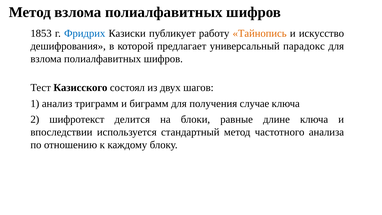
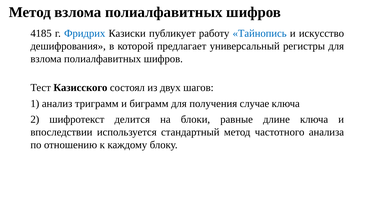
1853: 1853 -> 4185 (41, 33)
Тайнопись colour: orange -> blue (260, 33)
парадокс: парадокс -> регистры (304, 46)
